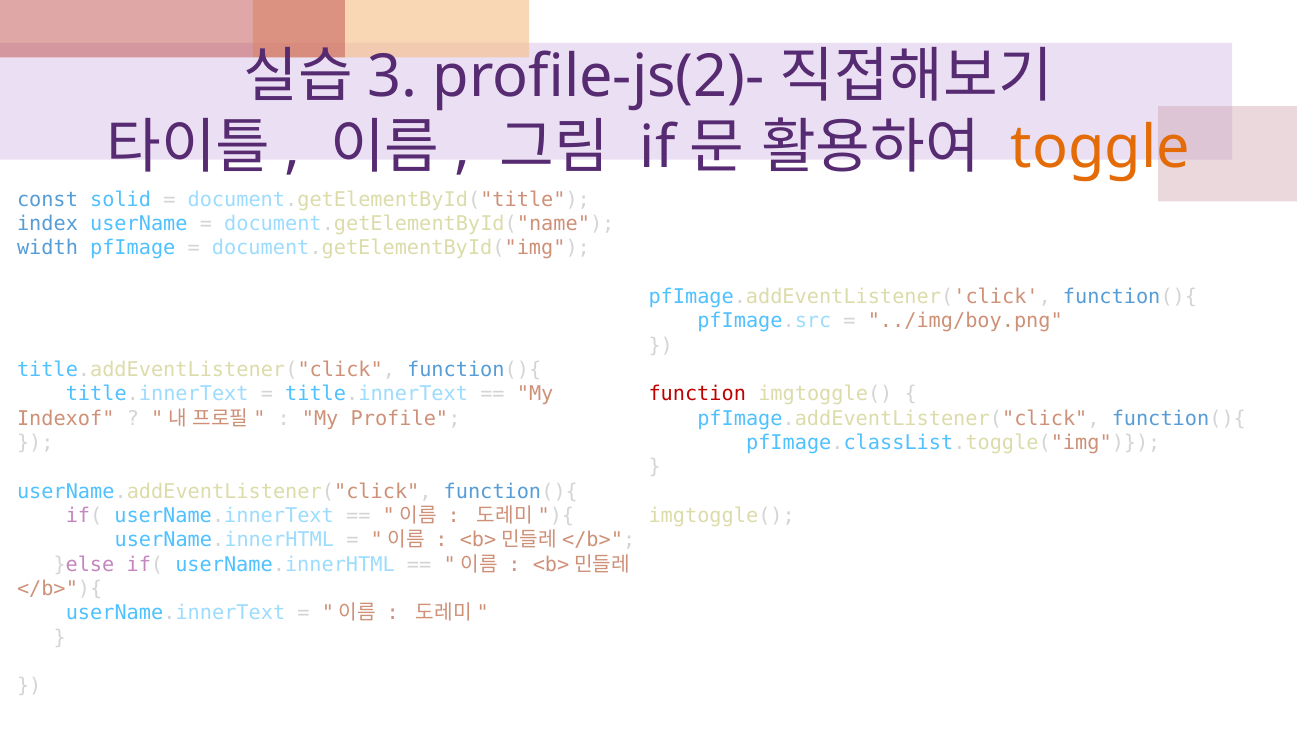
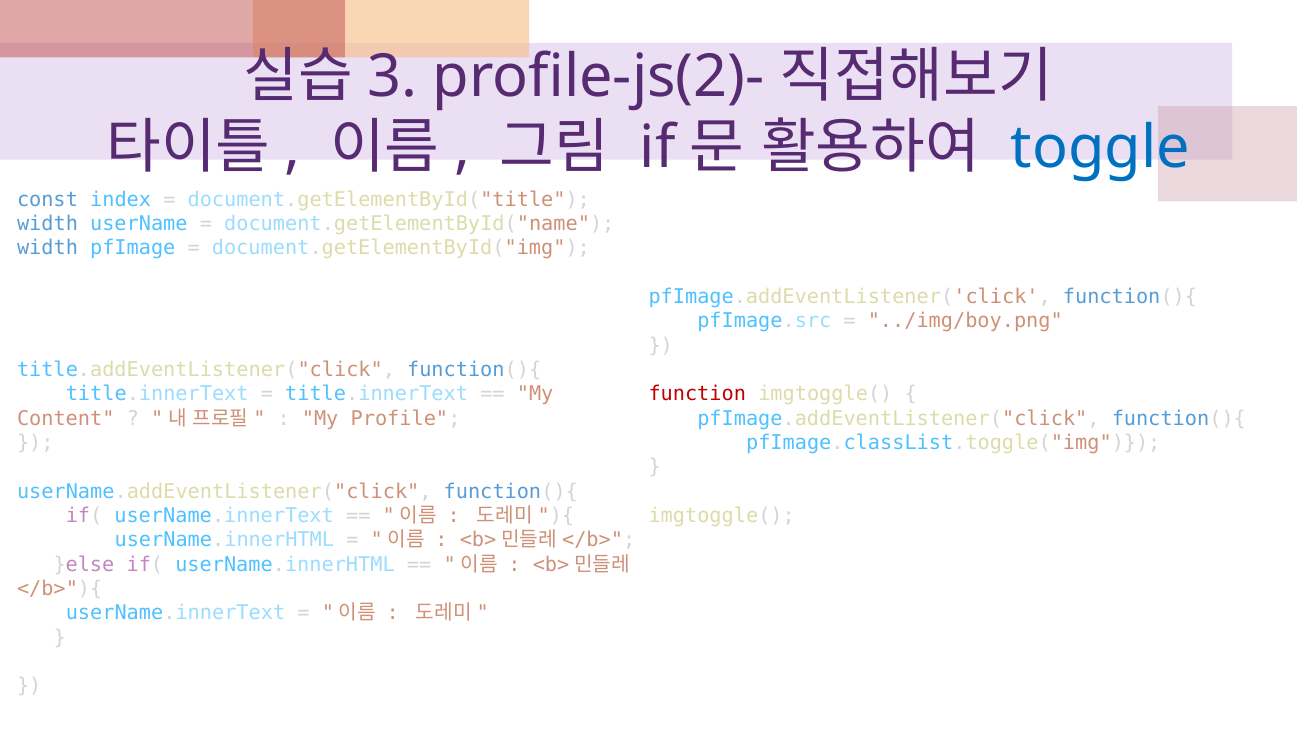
toggle colour: orange -> blue (1101, 148)
solid: solid -> index (121, 199)
index: index -> width (47, 224)
Indexof: Indexof -> Content (66, 418)
